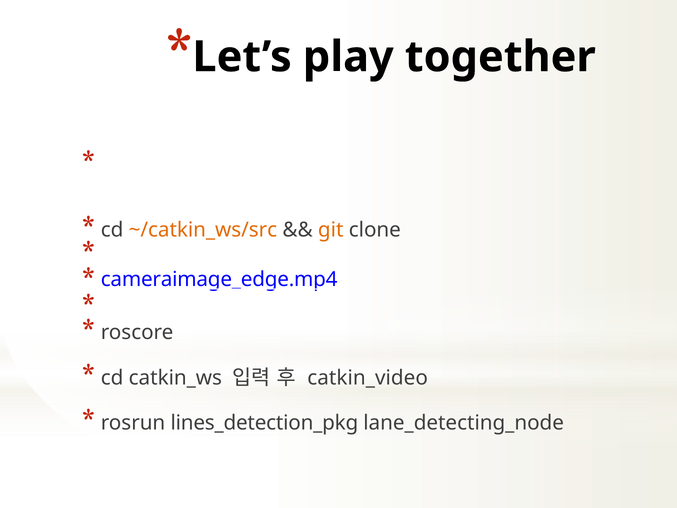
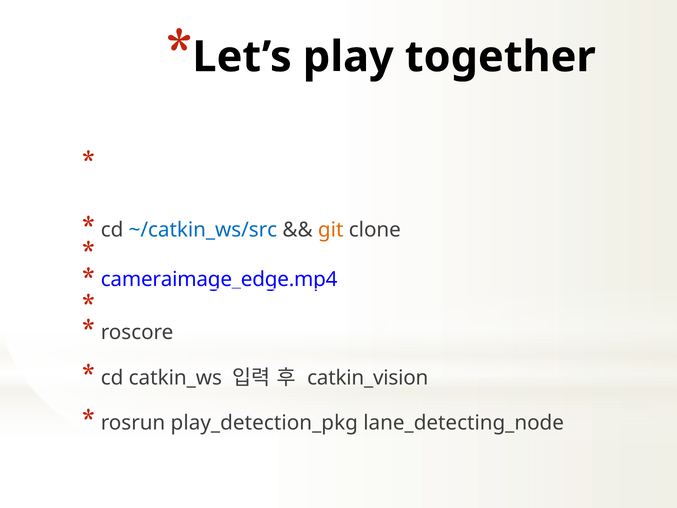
~/catkin_ws/src colour: orange -> blue (203, 230)
catkin_video: catkin_video -> catkin_vision (368, 378)
lines_detection_pkg: lines_detection_pkg -> play_detection_pkg (264, 423)
